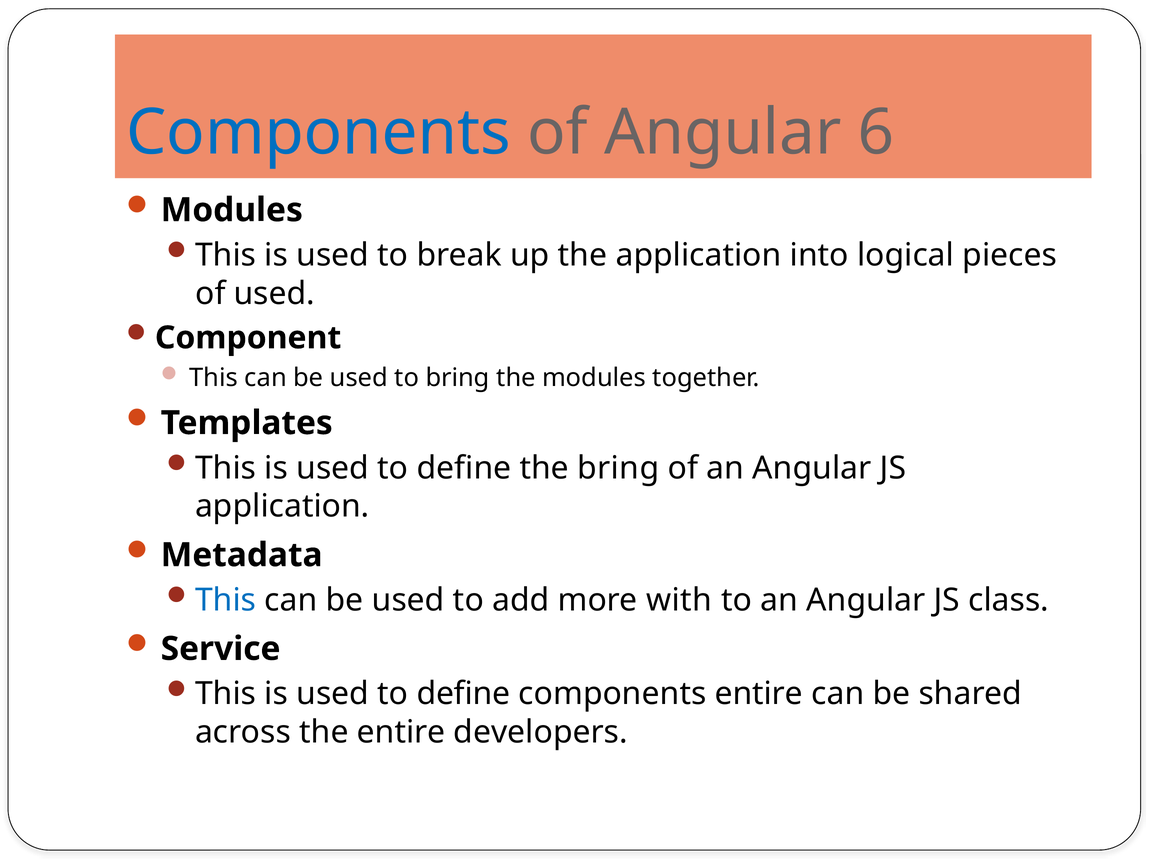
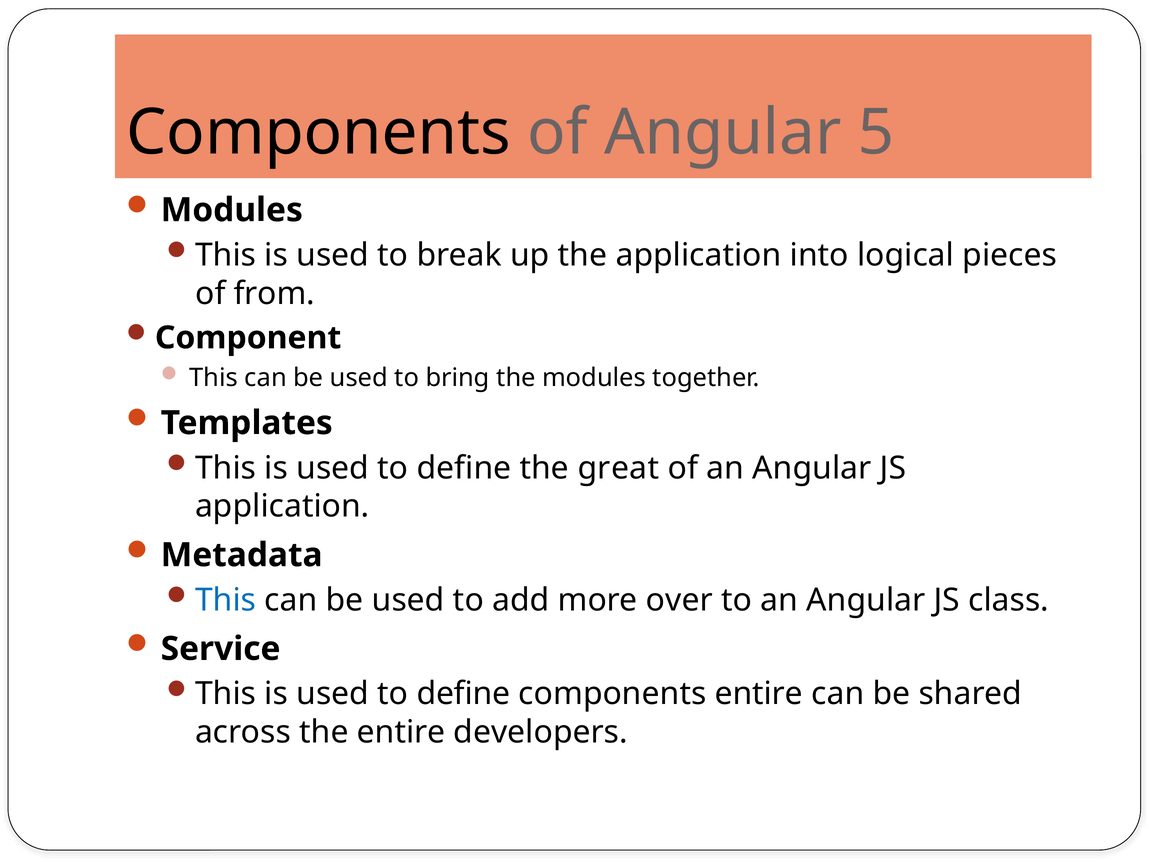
Components colour: blue -> black (318, 133)
6: 6 -> 5 (876, 133)
of used: used -> from (274, 293)
the bring: bring -> great (618, 468)
with: with -> over (679, 600)
